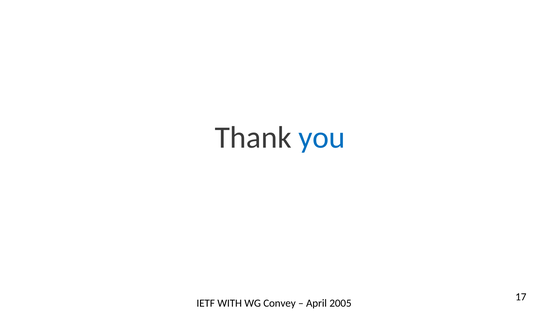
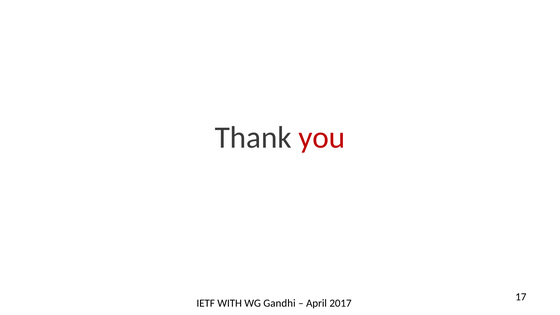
you colour: blue -> red (322, 137)
Convey: Convey -> Gandhi (279, 303)
2005: 2005 -> 2017 (340, 303)
